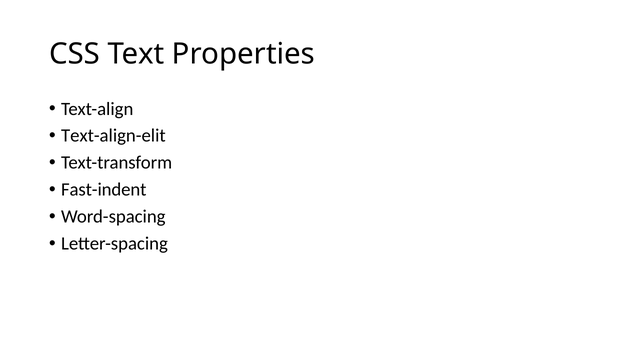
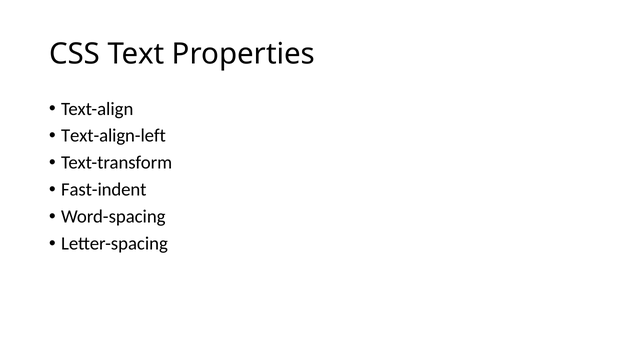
Text-align-elit: Text-align-elit -> Text-align-left (113, 136)
